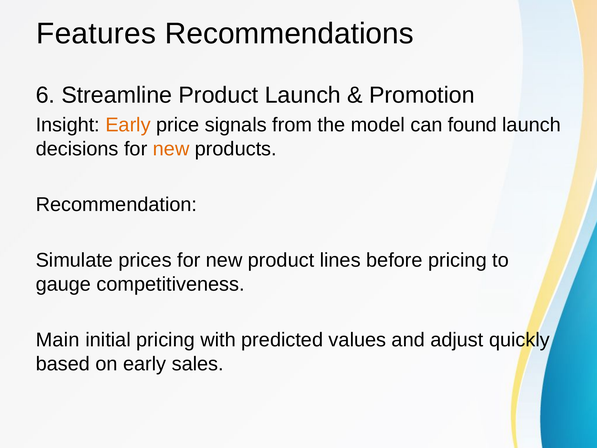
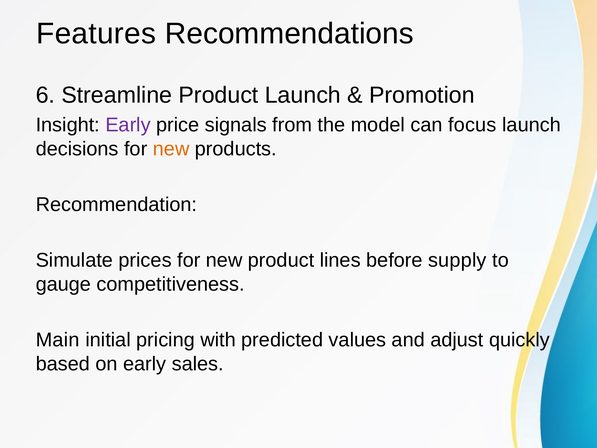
Early colour: orange -> purple (128, 125)
found: found -> focus (472, 125)
before pricing: pricing -> supply (457, 260)
